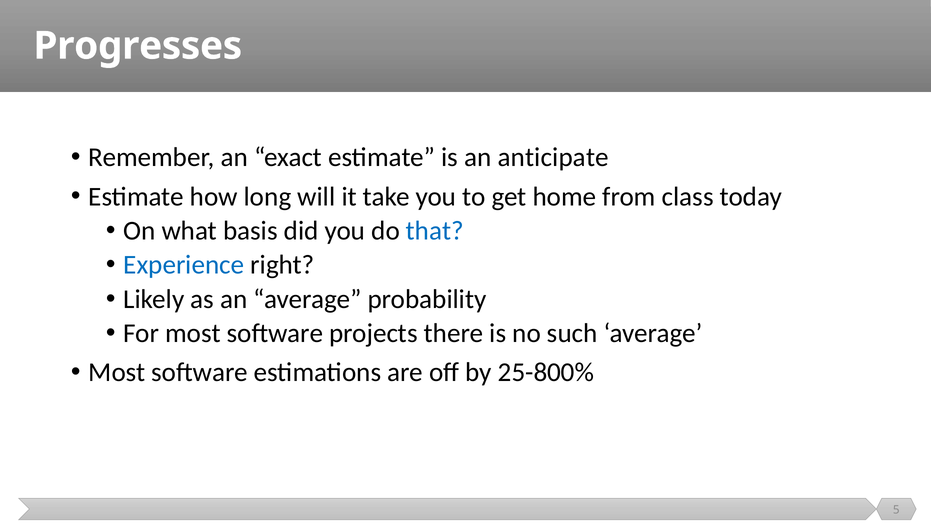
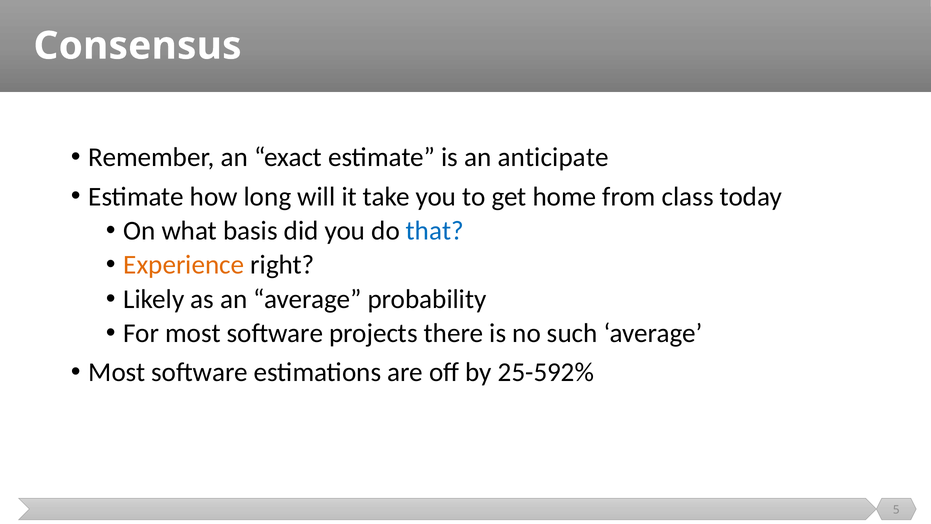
Progresses: Progresses -> Consensus (138, 46)
Experience colour: blue -> orange (184, 265)
25-800%: 25-800% -> 25-592% (546, 372)
